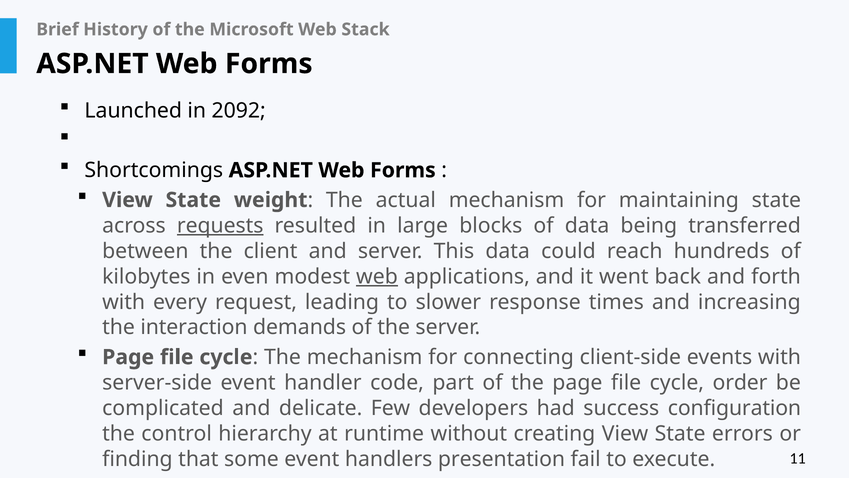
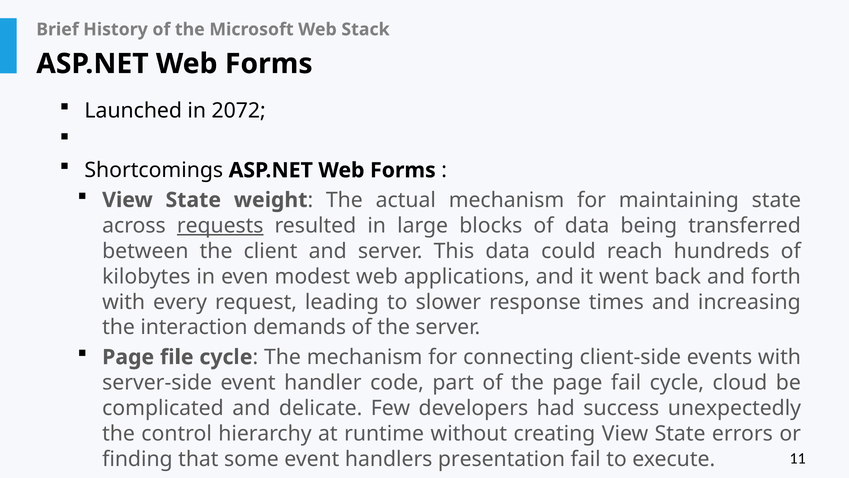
2092: 2092 -> 2072 (239, 111)
web underline: present -> none (377, 276)
the page file: file -> fail (626, 382)
order: order -> cloud (740, 382)
configuration: configuration -> unexpectedly (734, 408)
